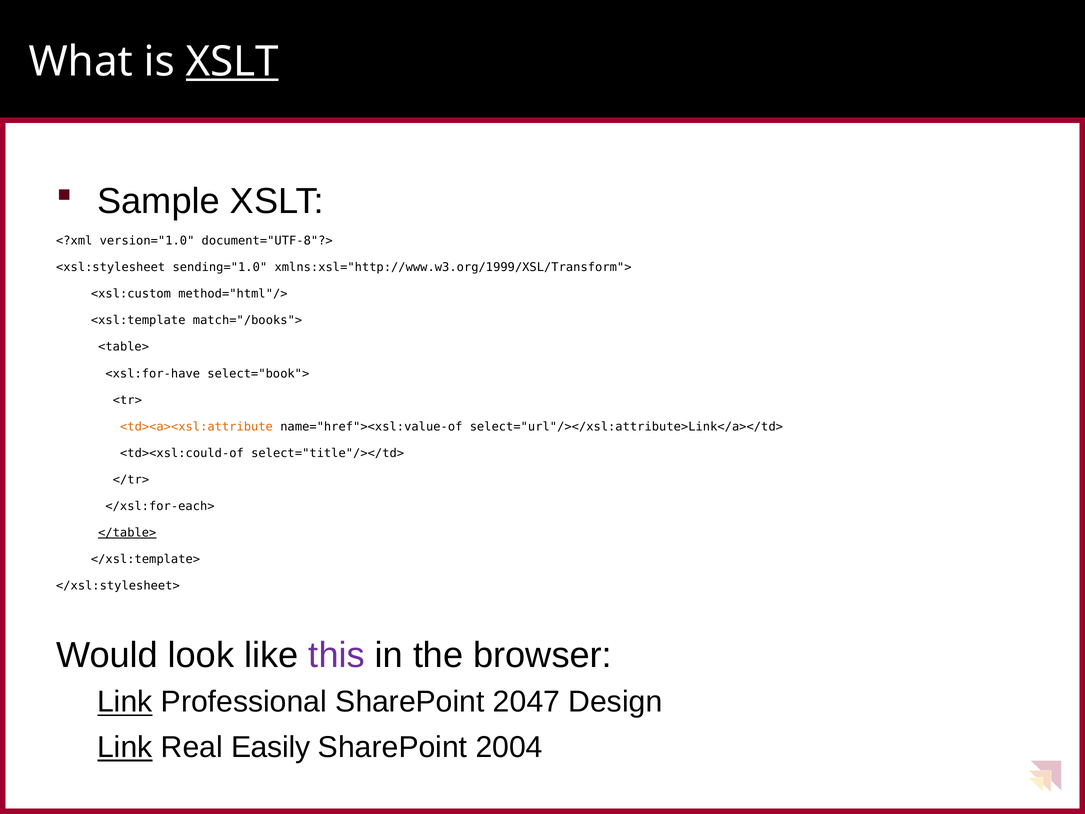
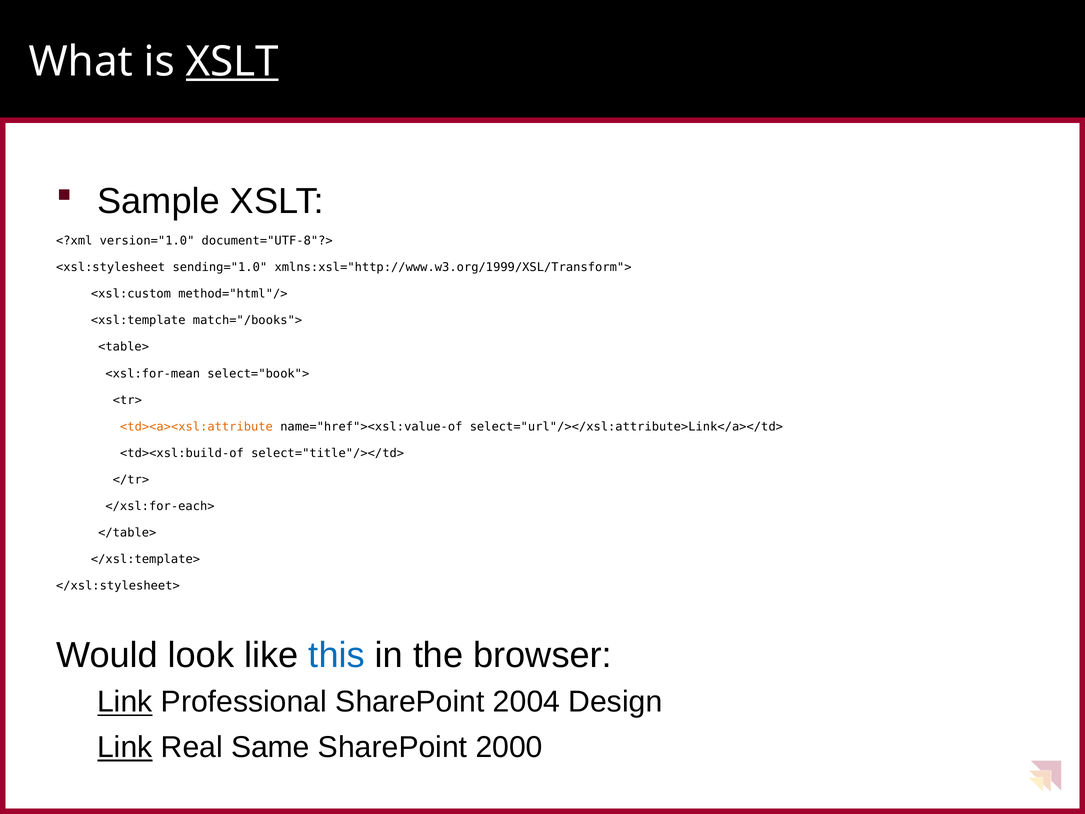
<xsl:for-have: <xsl:for-have -> <xsl:for-mean (153, 373)
<td><xsl:could-of: <td><xsl:could-of -> <td><xsl:build-of (182, 453)
</table> underline: present -> none (127, 533)
this colour: purple -> blue (337, 655)
2047: 2047 -> 2004 (527, 702)
Easily: Easily -> Same (271, 747)
2004: 2004 -> 2000 (509, 747)
